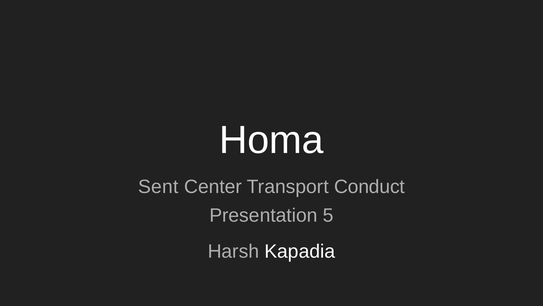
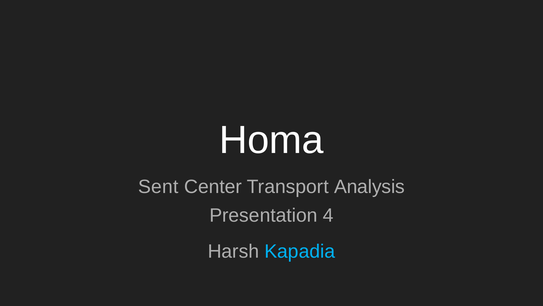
Conduct: Conduct -> Analysis (369, 187)
5: 5 -> 4 (328, 215)
Kapadia colour: white -> light blue (300, 251)
